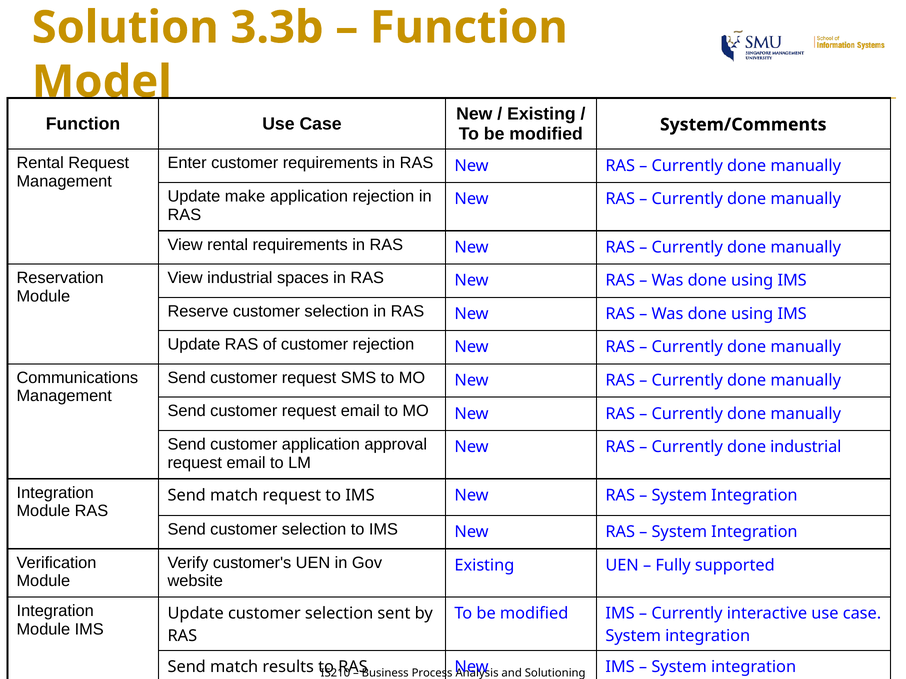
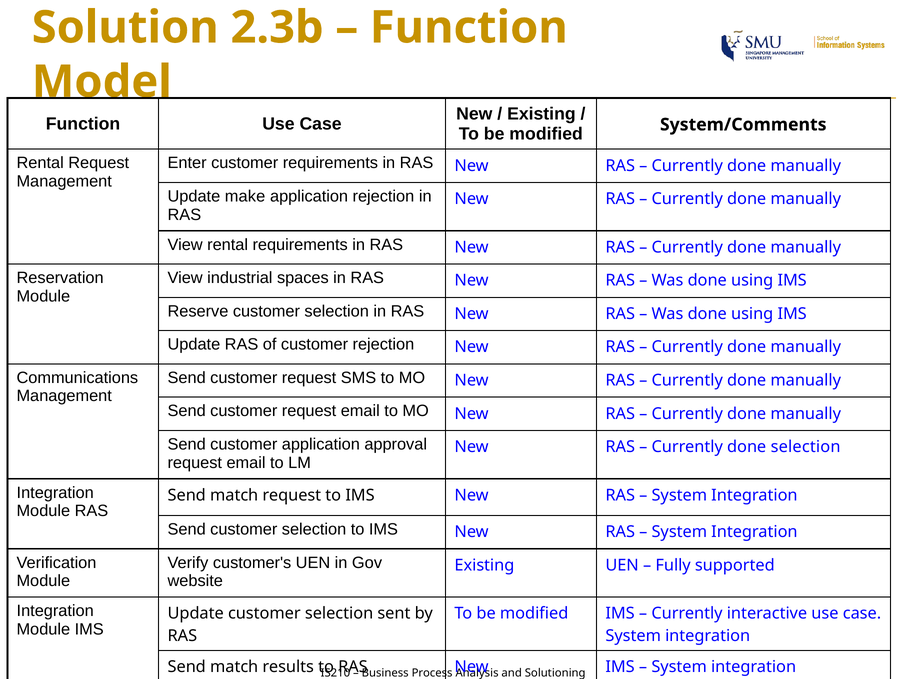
3.3b: 3.3b -> 2.3b (277, 28)
done industrial: industrial -> selection (806, 447)
